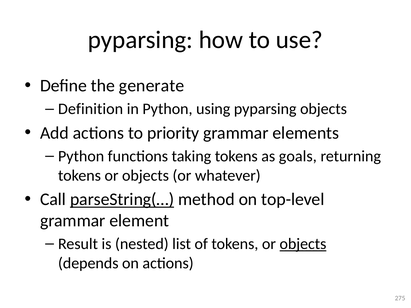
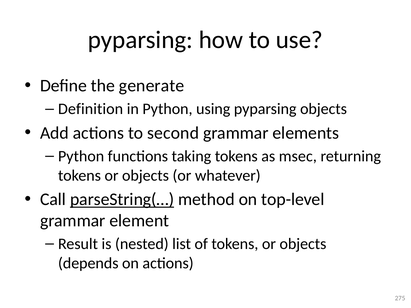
priority: priority -> second (173, 133)
goals: goals -> msec (298, 156)
objects underline: present -> none (303, 244)
